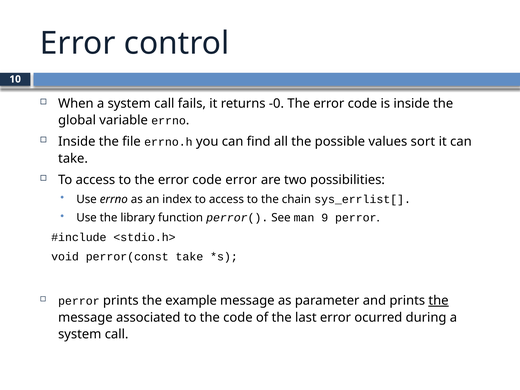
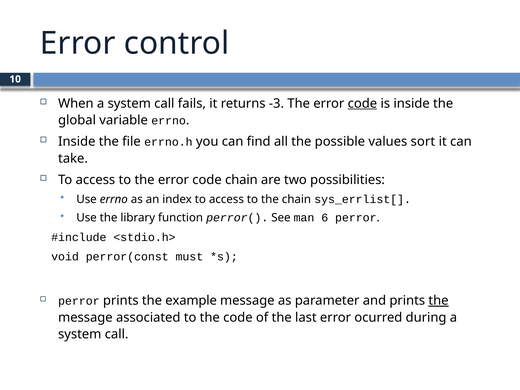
-0: -0 -> -3 (276, 103)
code underline: none -> present (362, 103)
code error: error -> chain (241, 180)
9: 9 -> 6 (325, 218)
perror(const take: take -> must (189, 257)
